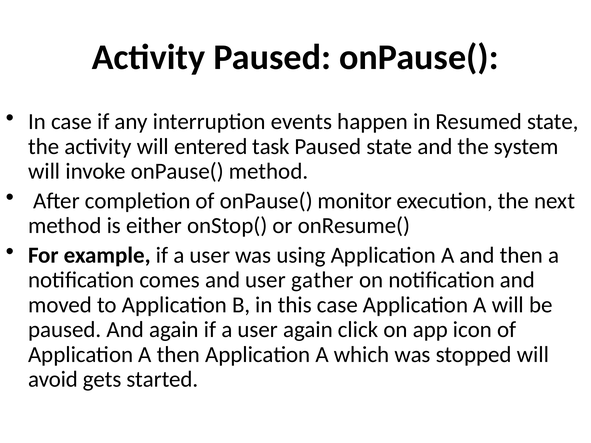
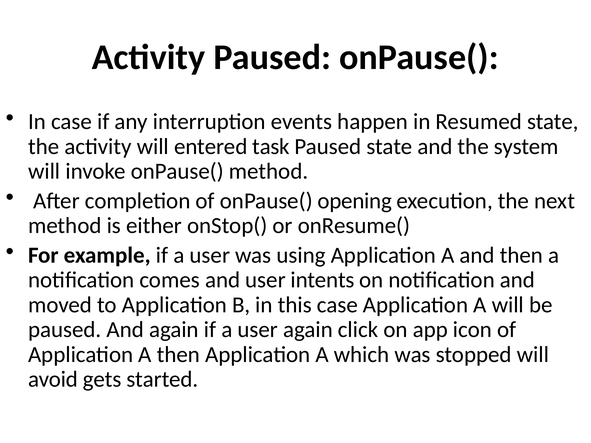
monitor: monitor -> opening (355, 201)
gather: gather -> intents (323, 280)
